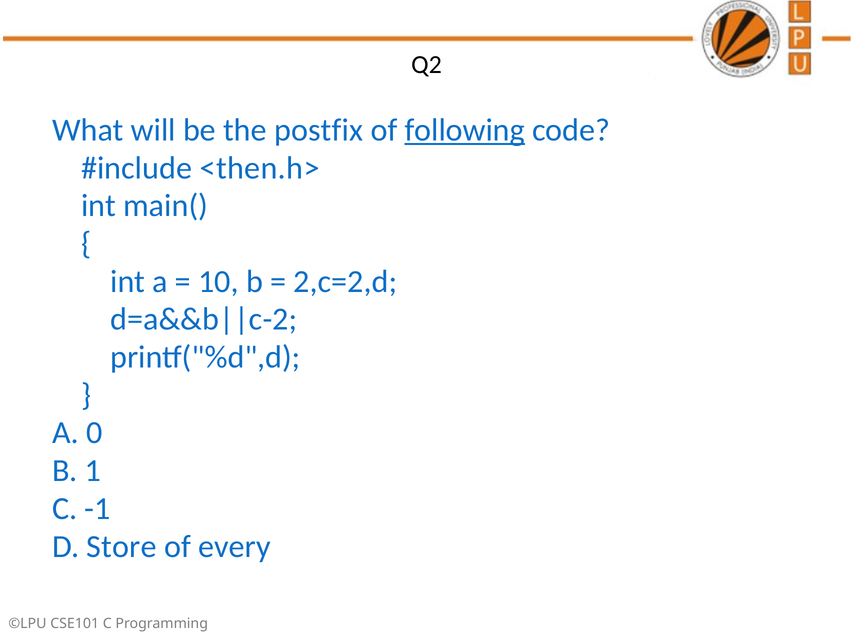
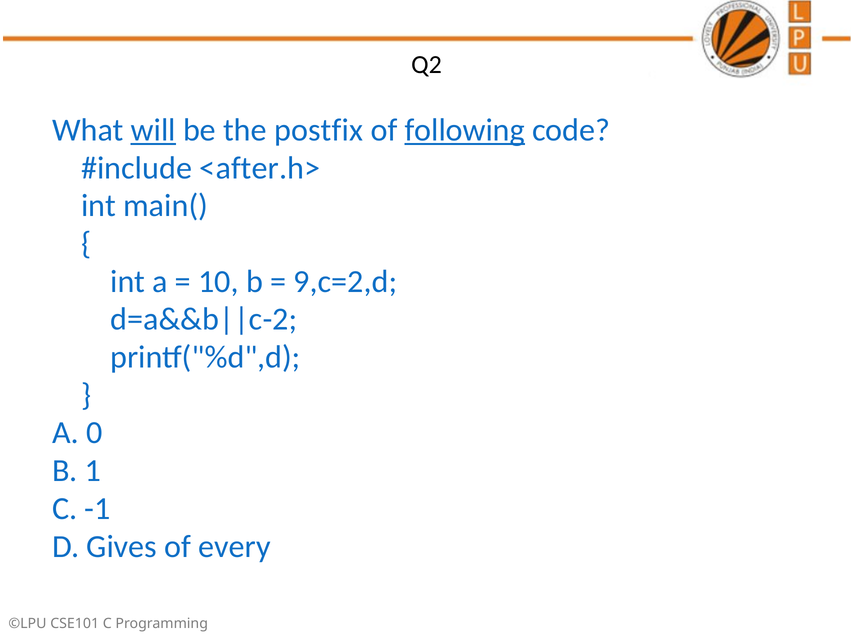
will underline: none -> present (153, 130)
<then.h>: <then.h> -> <after.h> (260, 168)
2,c=2,d: 2,c=2,d -> 9,c=2,d (345, 282)
Store: Store -> Gives (122, 547)
